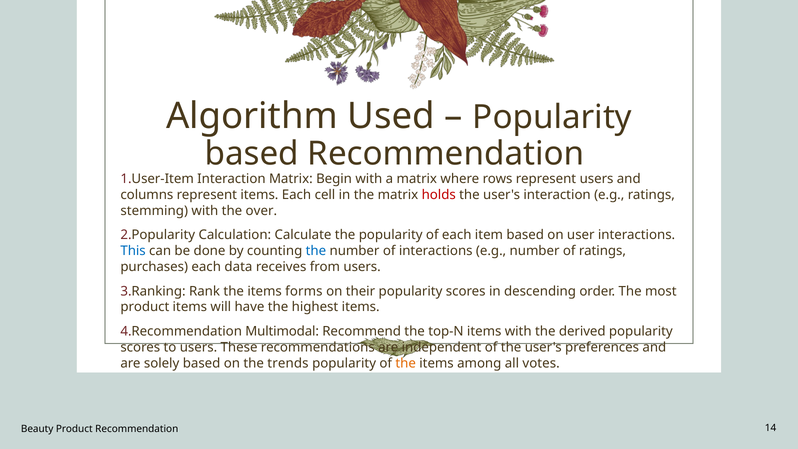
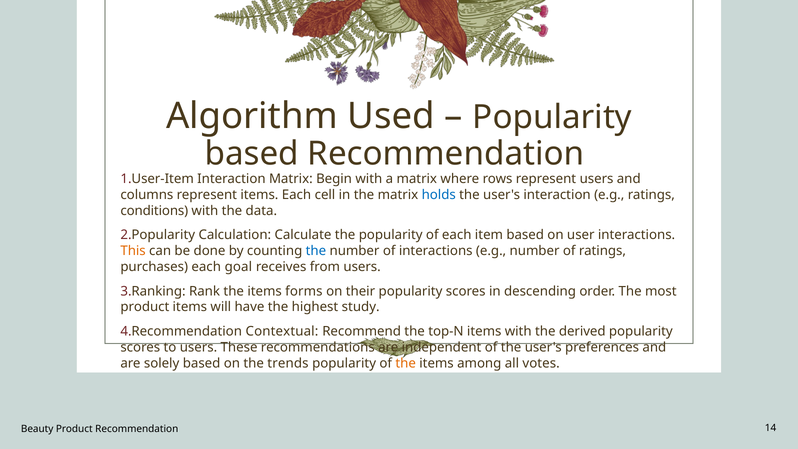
holds colour: red -> blue (439, 195)
stemming: stemming -> conditions (154, 211)
over: over -> data (261, 211)
This colour: blue -> orange (133, 251)
data: data -> goal (238, 267)
highest items: items -> study (361, 307)
Multimodal: Multimodal -> Contextual (282, 331)
